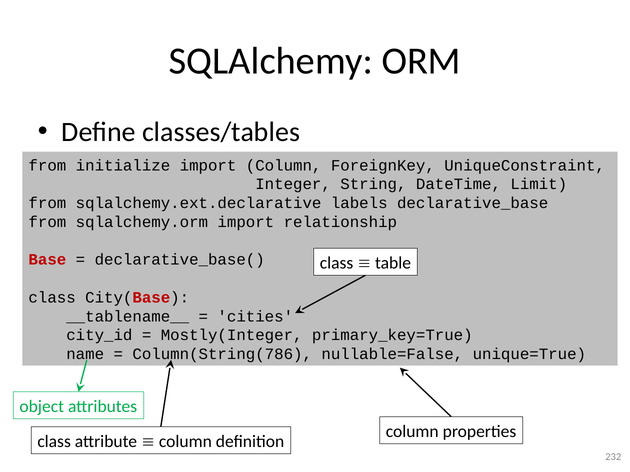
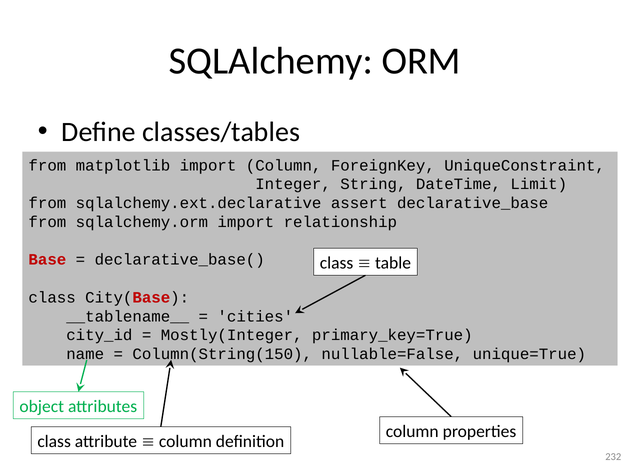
initialize: initialize -> matplotlib (123, 166)
labels: labels -> assert (359, 203)
Column(String(786: Column(String(786 -> Column(String(150 (222, 355)
